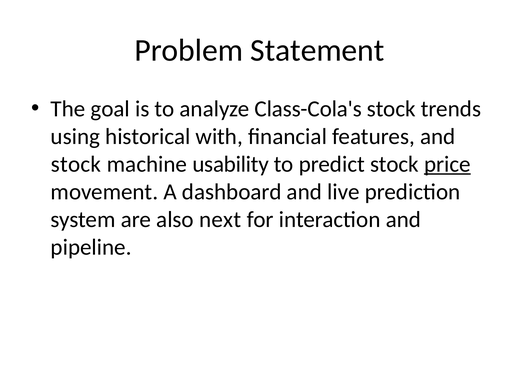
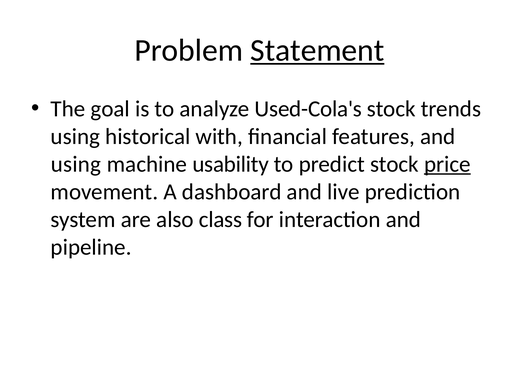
Statement underline: none -> present (317, 50)
Class-Cola's: Class-Cola's -> Used-Cola's (308, 109)
stock: stock -> using (76, 164)
next: next -> class (220, 220)
